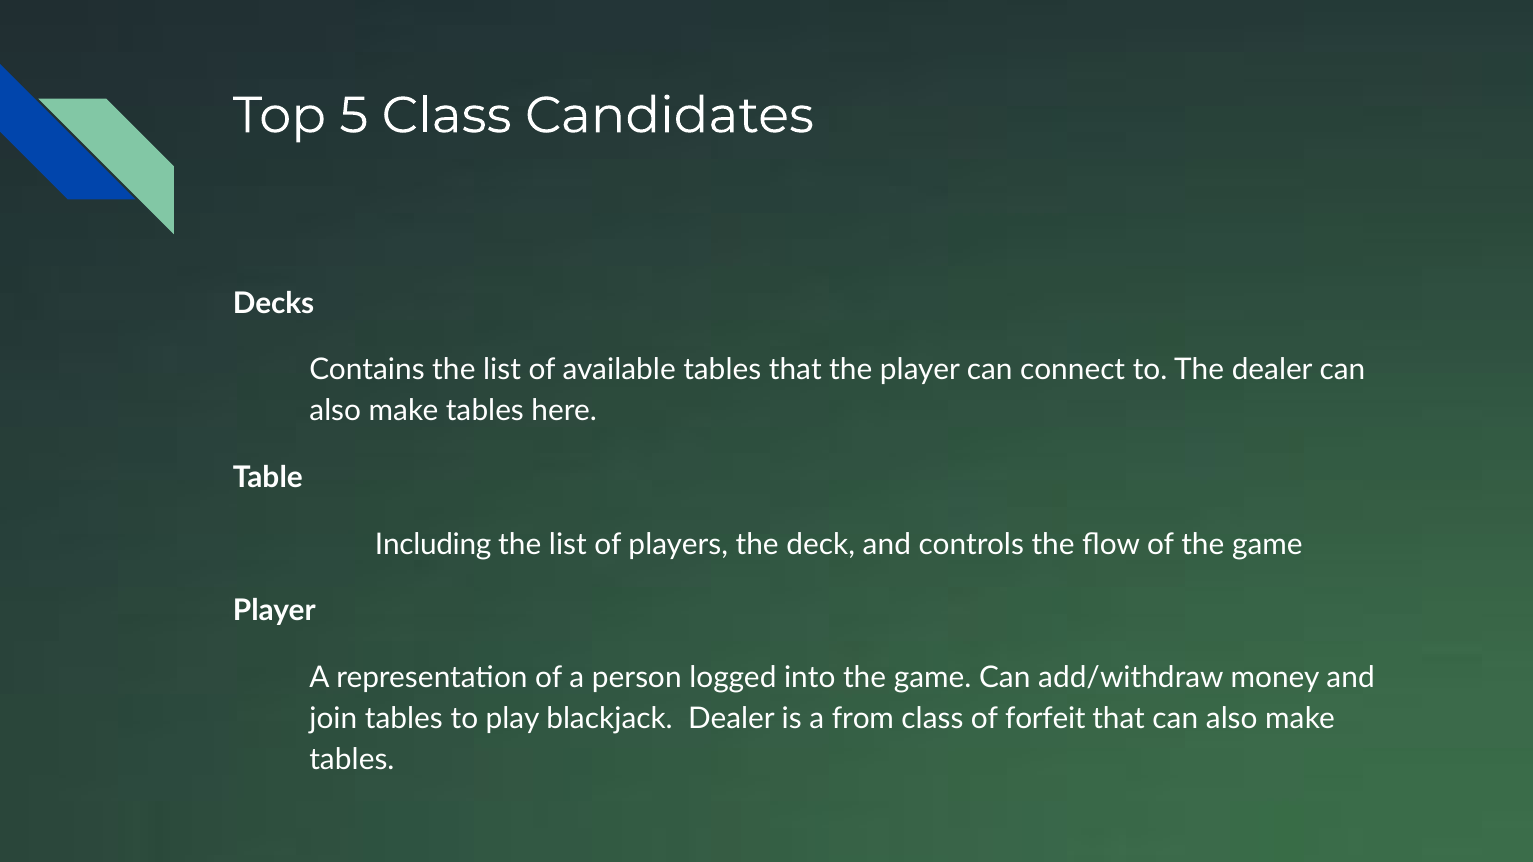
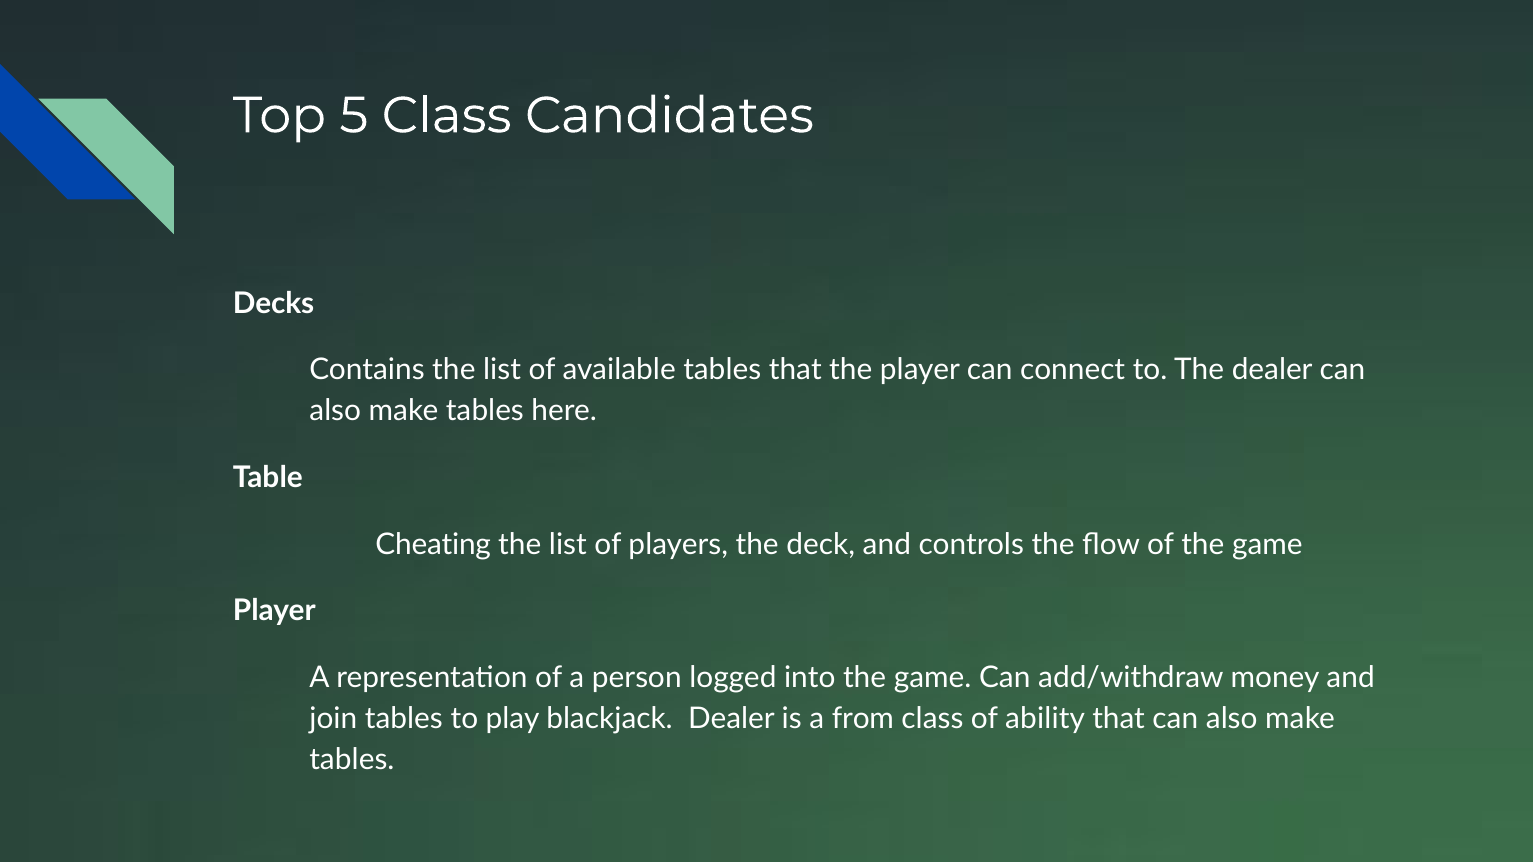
Including: Including -> Cheating (433, 544)
forfeit: forfeit -> ability (1045, 719)
